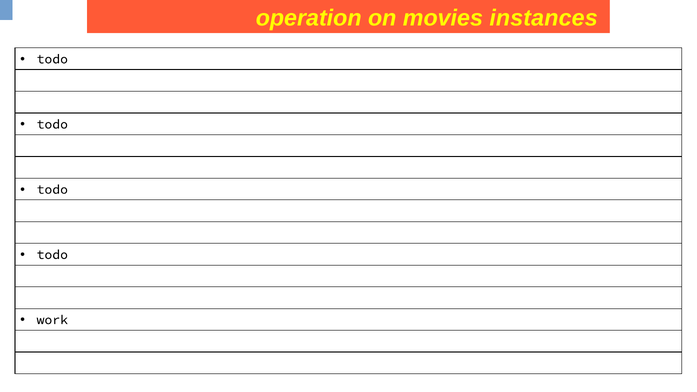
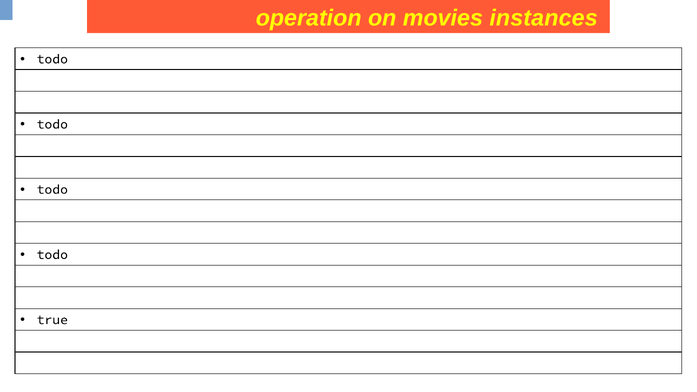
work: work -> true (52, 320)
